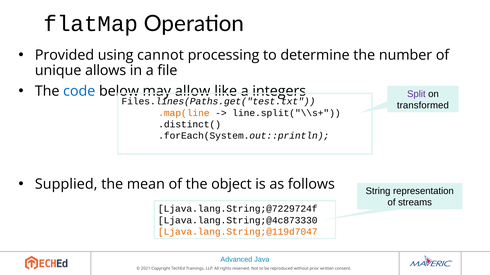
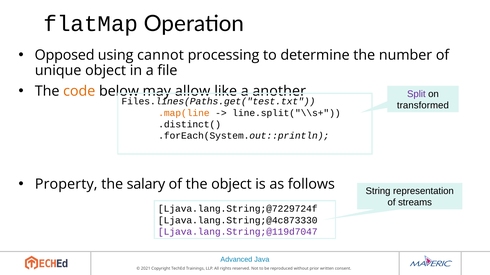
Provided: Provided -> Opposed (65, 55)
unique allows: allows -> object (106, 71)
code colour: blue -> orange (79, 91)
integers: integers -> another (279, 91)
Supplied: Supplied -> Property (66, 184)
mean: mean -> salary (146, 184)
Ljava.lang.String;@119d7047 colour: orange -> purple (238, 232)
